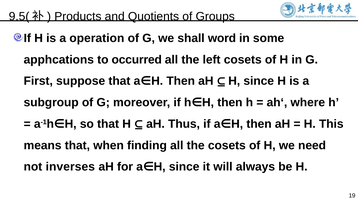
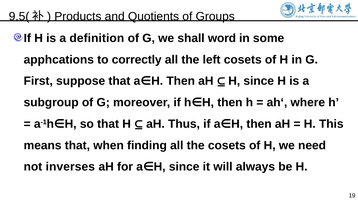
operation: operation -> definition (97, 38)
occurred: occurred -> correctly (137, 60)
